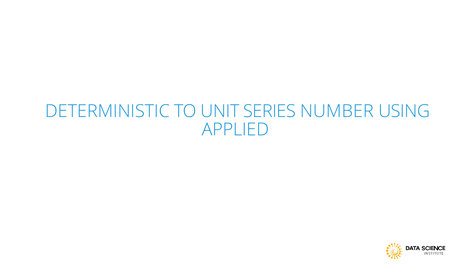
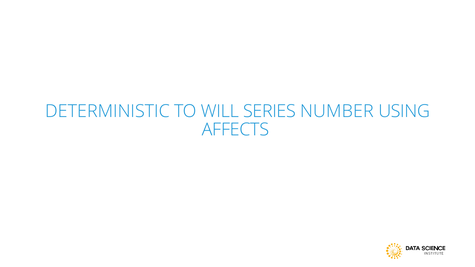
UNIT: UNIT -> WILL (220, 111)
APPLIED: APPLIED -> AFFECTS (235, 130)
